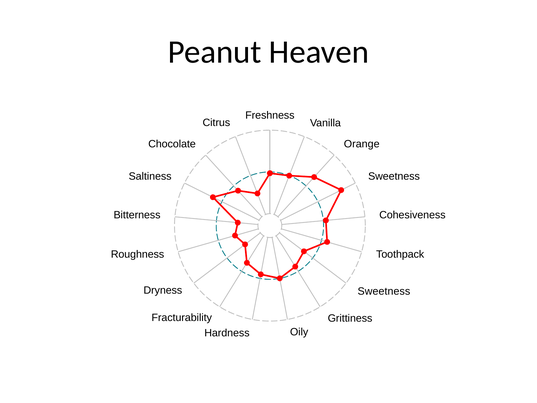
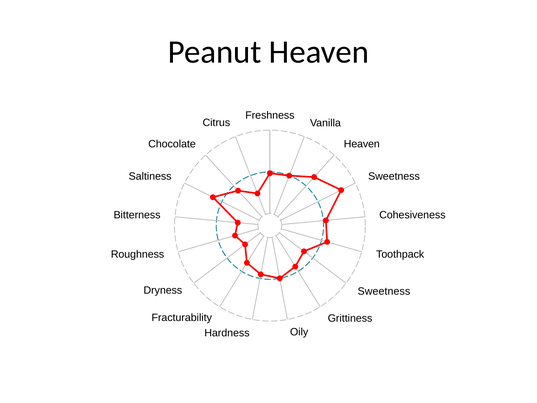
Orange: Orange -> Heaven (362, 144)
